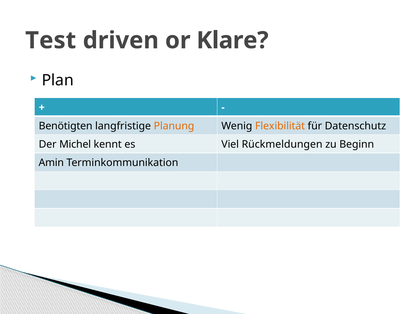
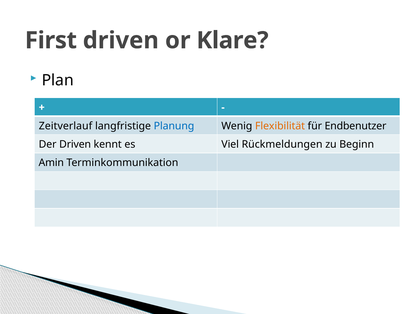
Test: Test -> First (51, 40)
Benötigten: Benötigten -> Zeitverlauf (66, 126)
Planung colour: orange -> blue (174, 126)
Datenschutz: Datenschutz -> Endbenutzer (356, 126)
Der Michel: Michel -> Driven (75, 144)
